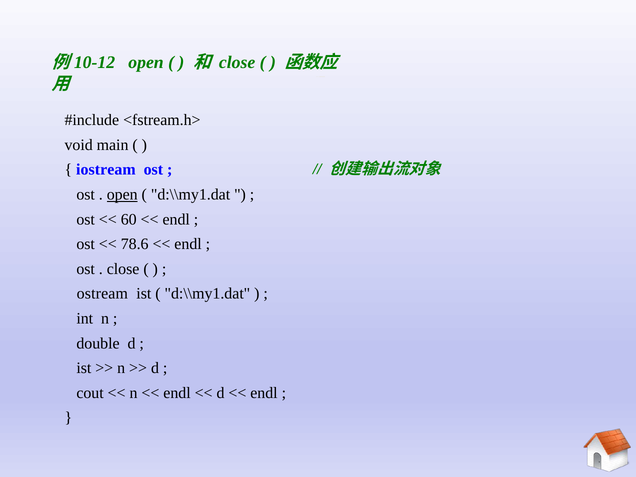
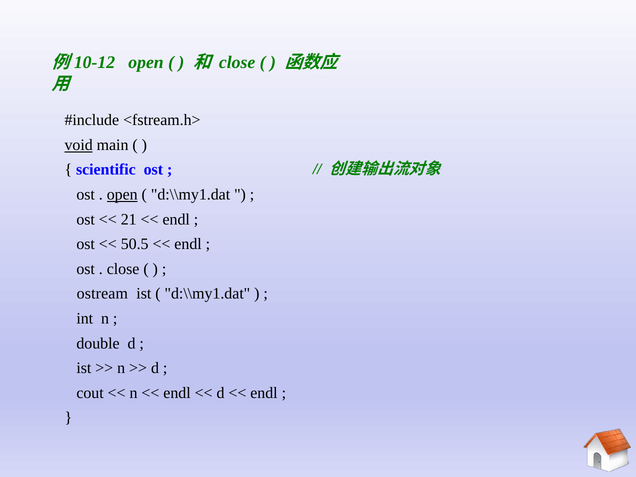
void underline: none -> present (79, 145)
iostream: iostream -> scientific (106, 170)
60: 60 -> 21 (129, 219)
78.6: 78.6 -> 50.5 (135, 244)
